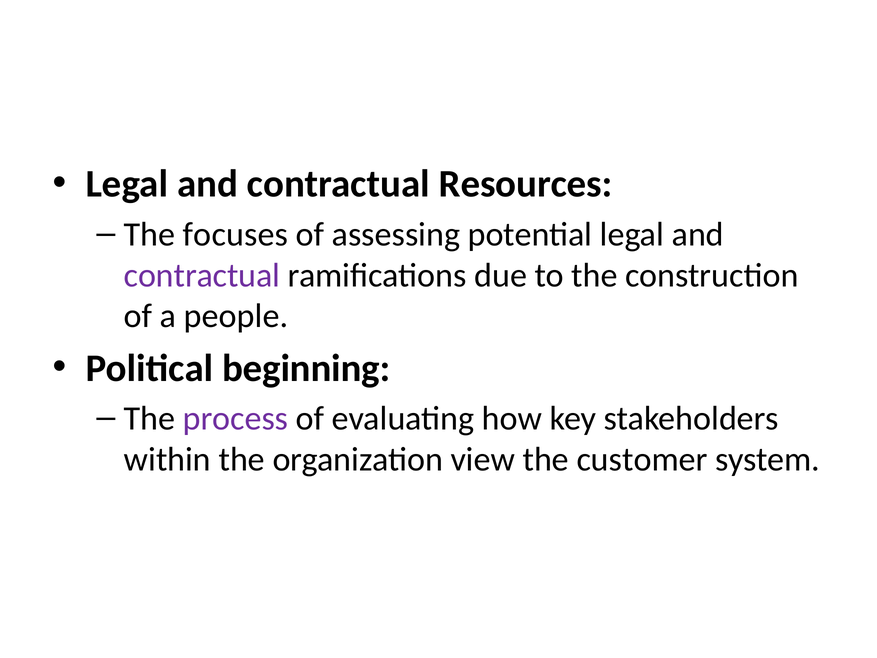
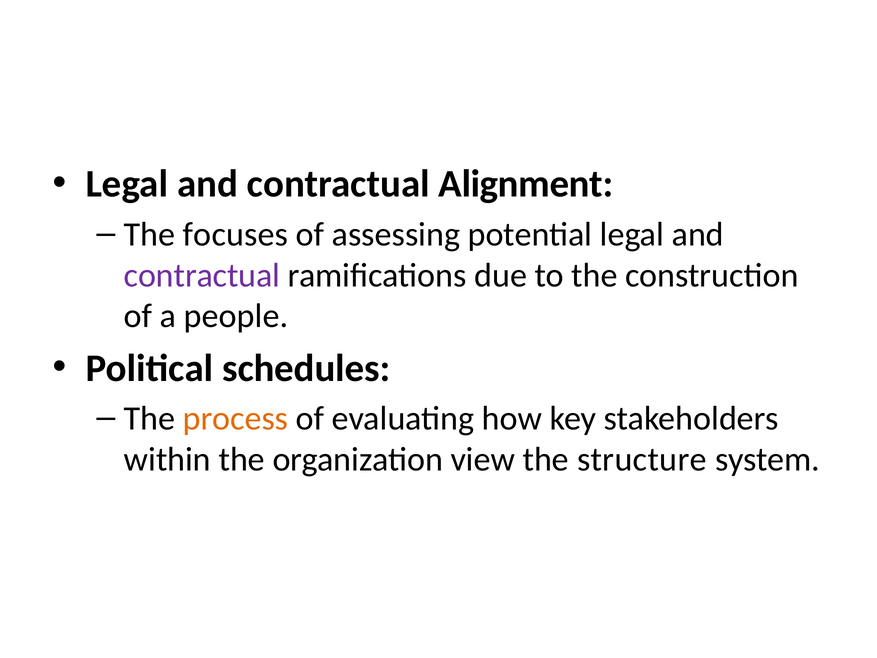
Resources: Resources -> Alignment (526, 184)
beginning: beginning -> schedules (306, 368)
process colour: purple -> orange (236, 418)
customer: customer -> structure (642, 459)
